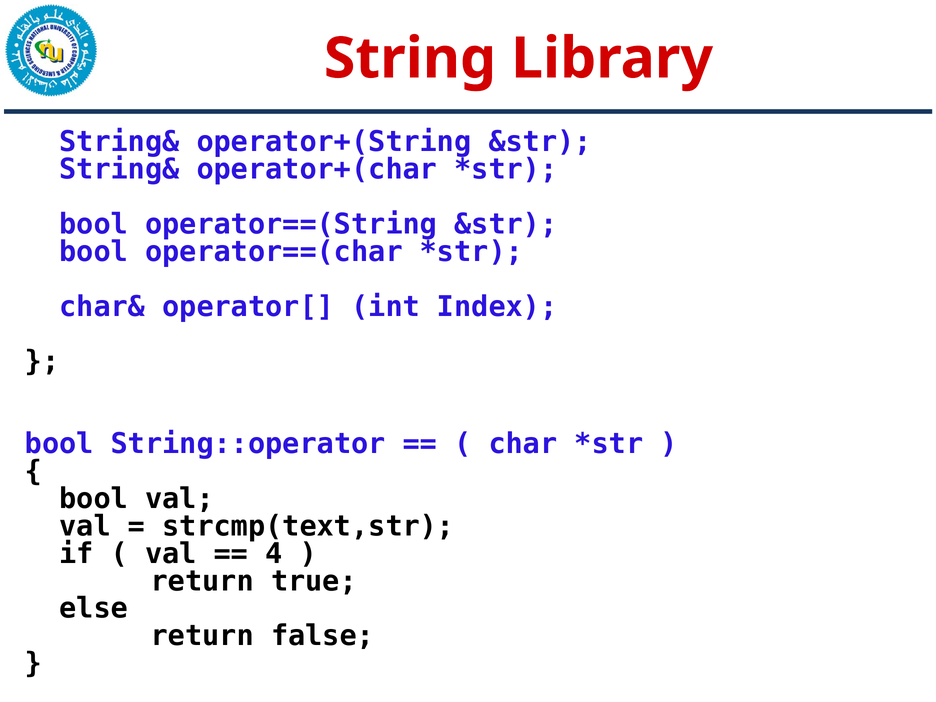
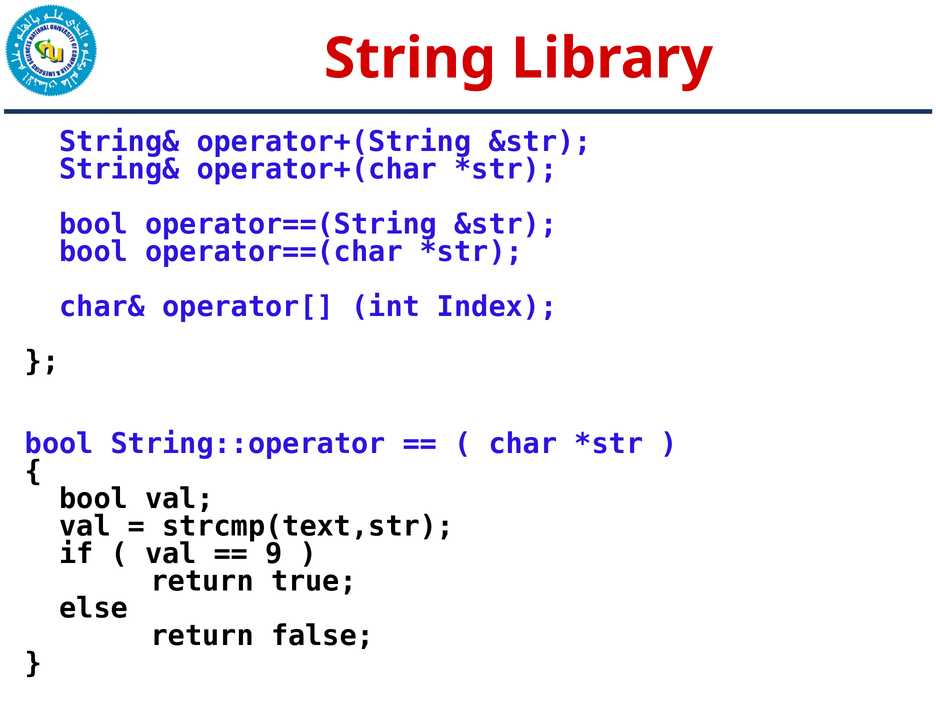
4: 4 -> 9 (274, 554)
